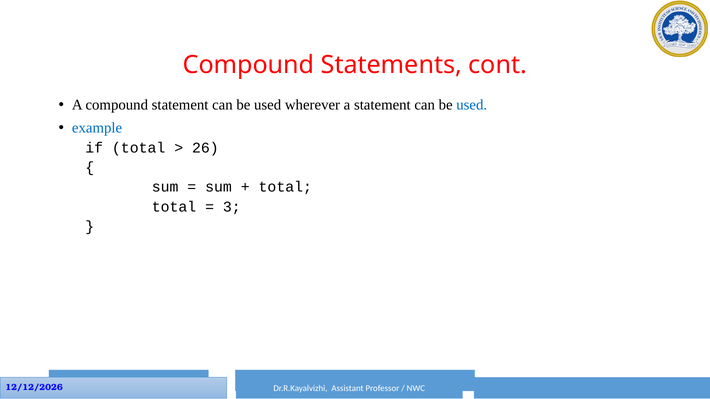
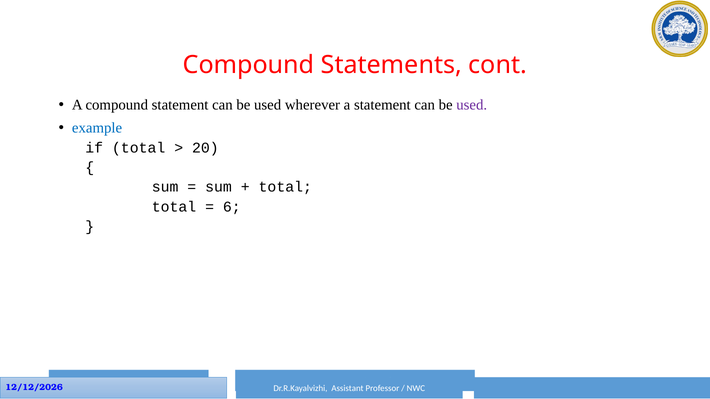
used colour: blue -> purple (472, 105)
26: 26 -> 20 (205, 148)
3: 3 -> 6 (232, 207)
